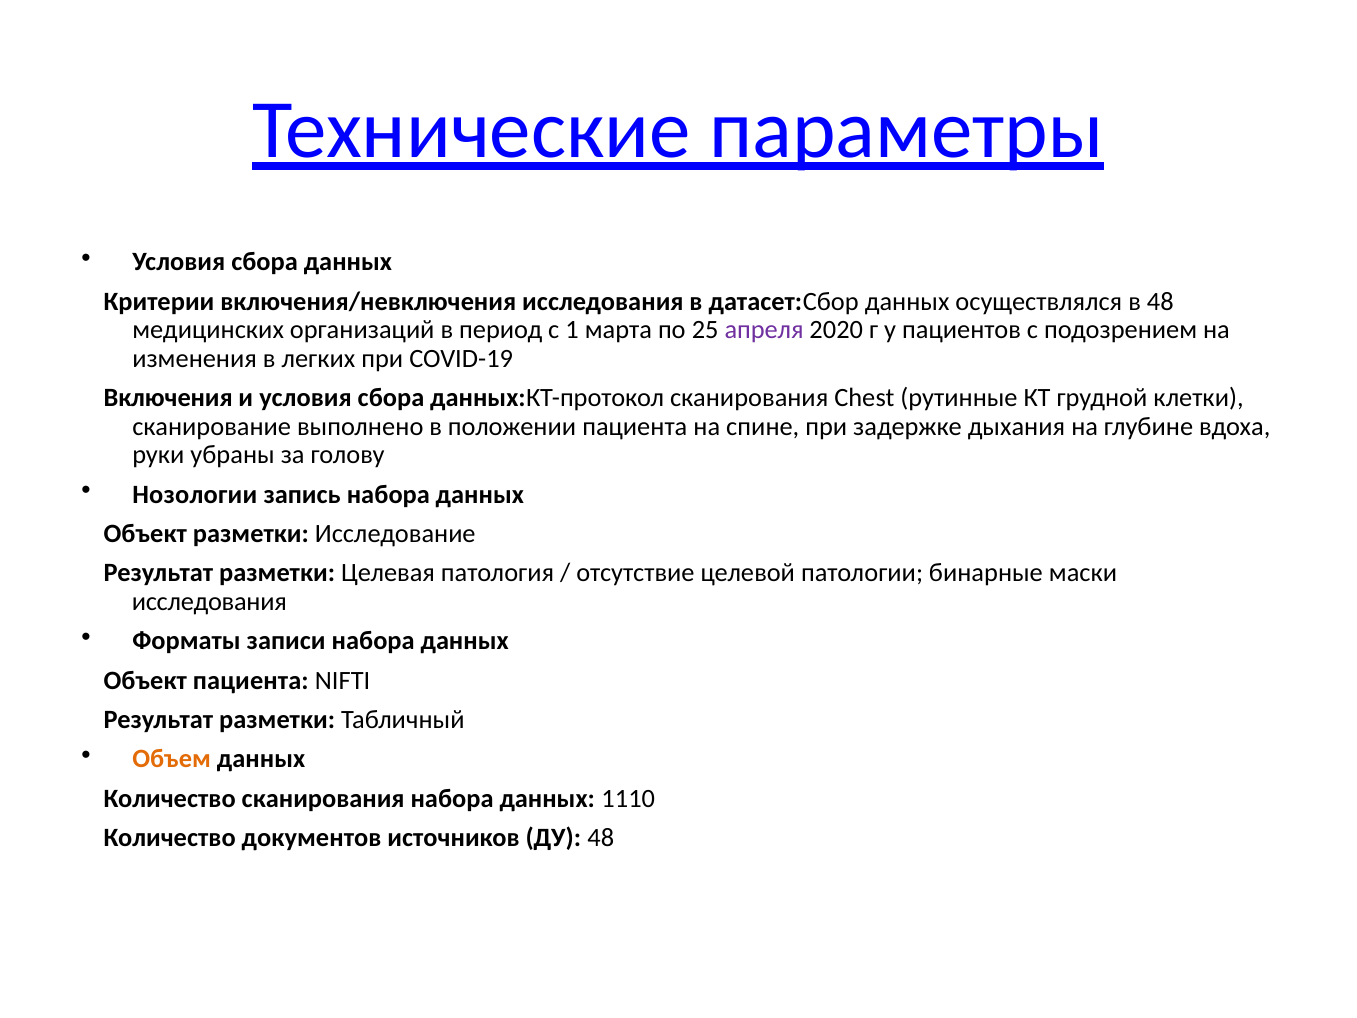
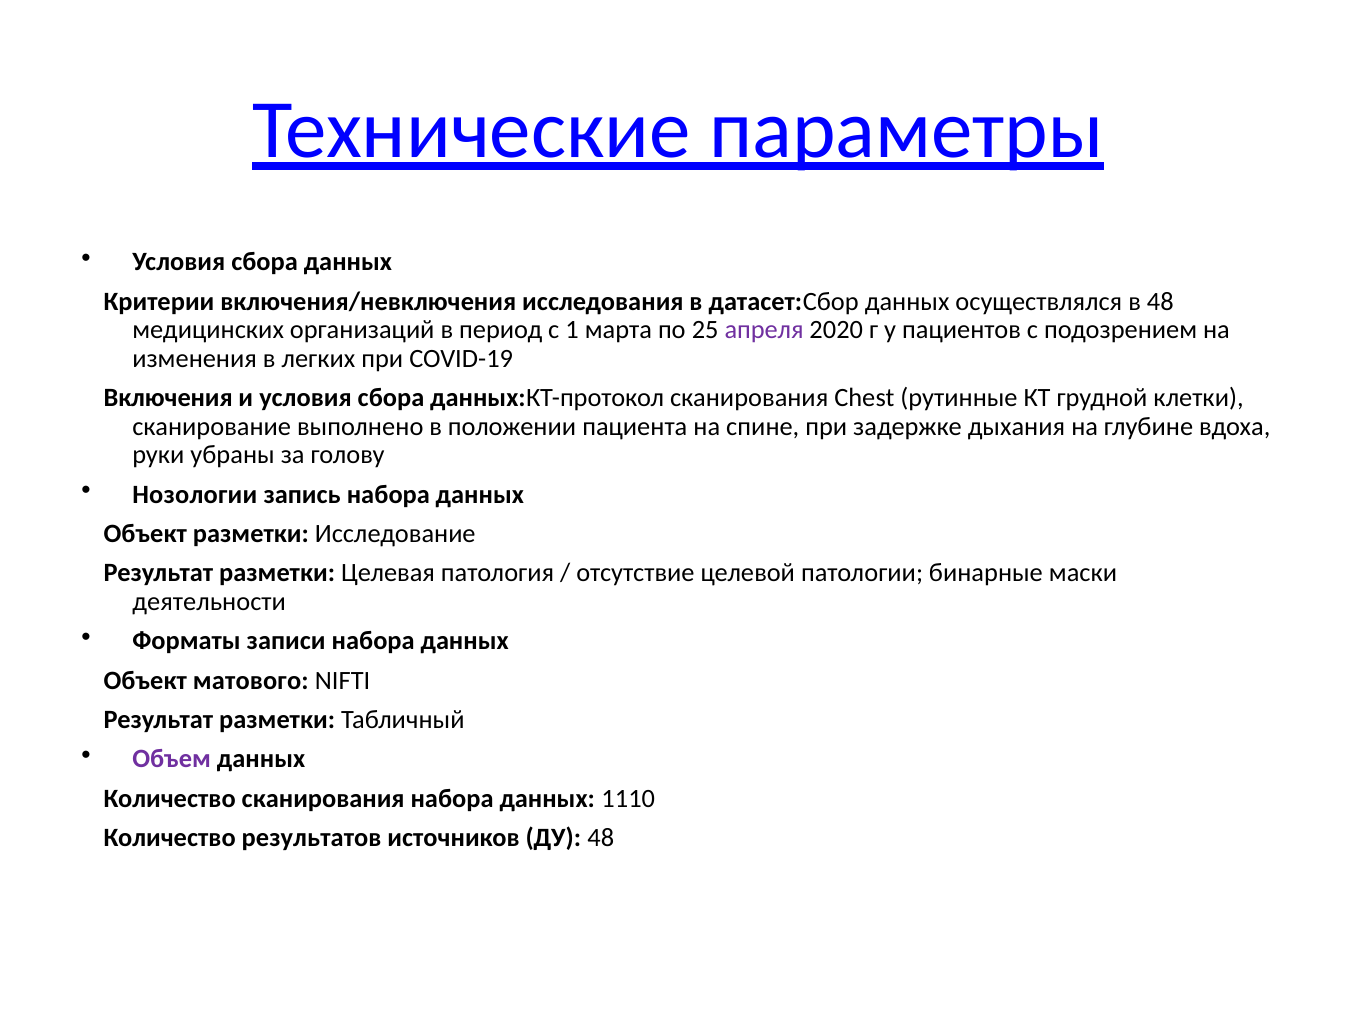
исследования: исследования -> деятельности (209, 601)
Объект пациента: пациента -> матового (251, 680)
Объем colour: orange -> purple (172, 759)
документов: документов -> результатов (312, 838)
